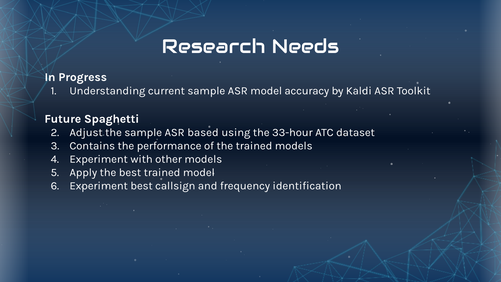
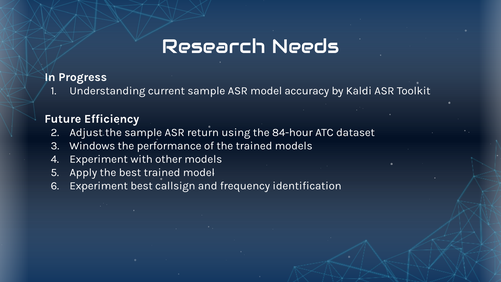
Spaghetti: Spaghetti -> Efficiency (112, 119)
based: based -> return (203, 132)
33-hour: 33-hour -> 84-hour (292, 132)
Contains: Contains -> Windows (92, 146)
